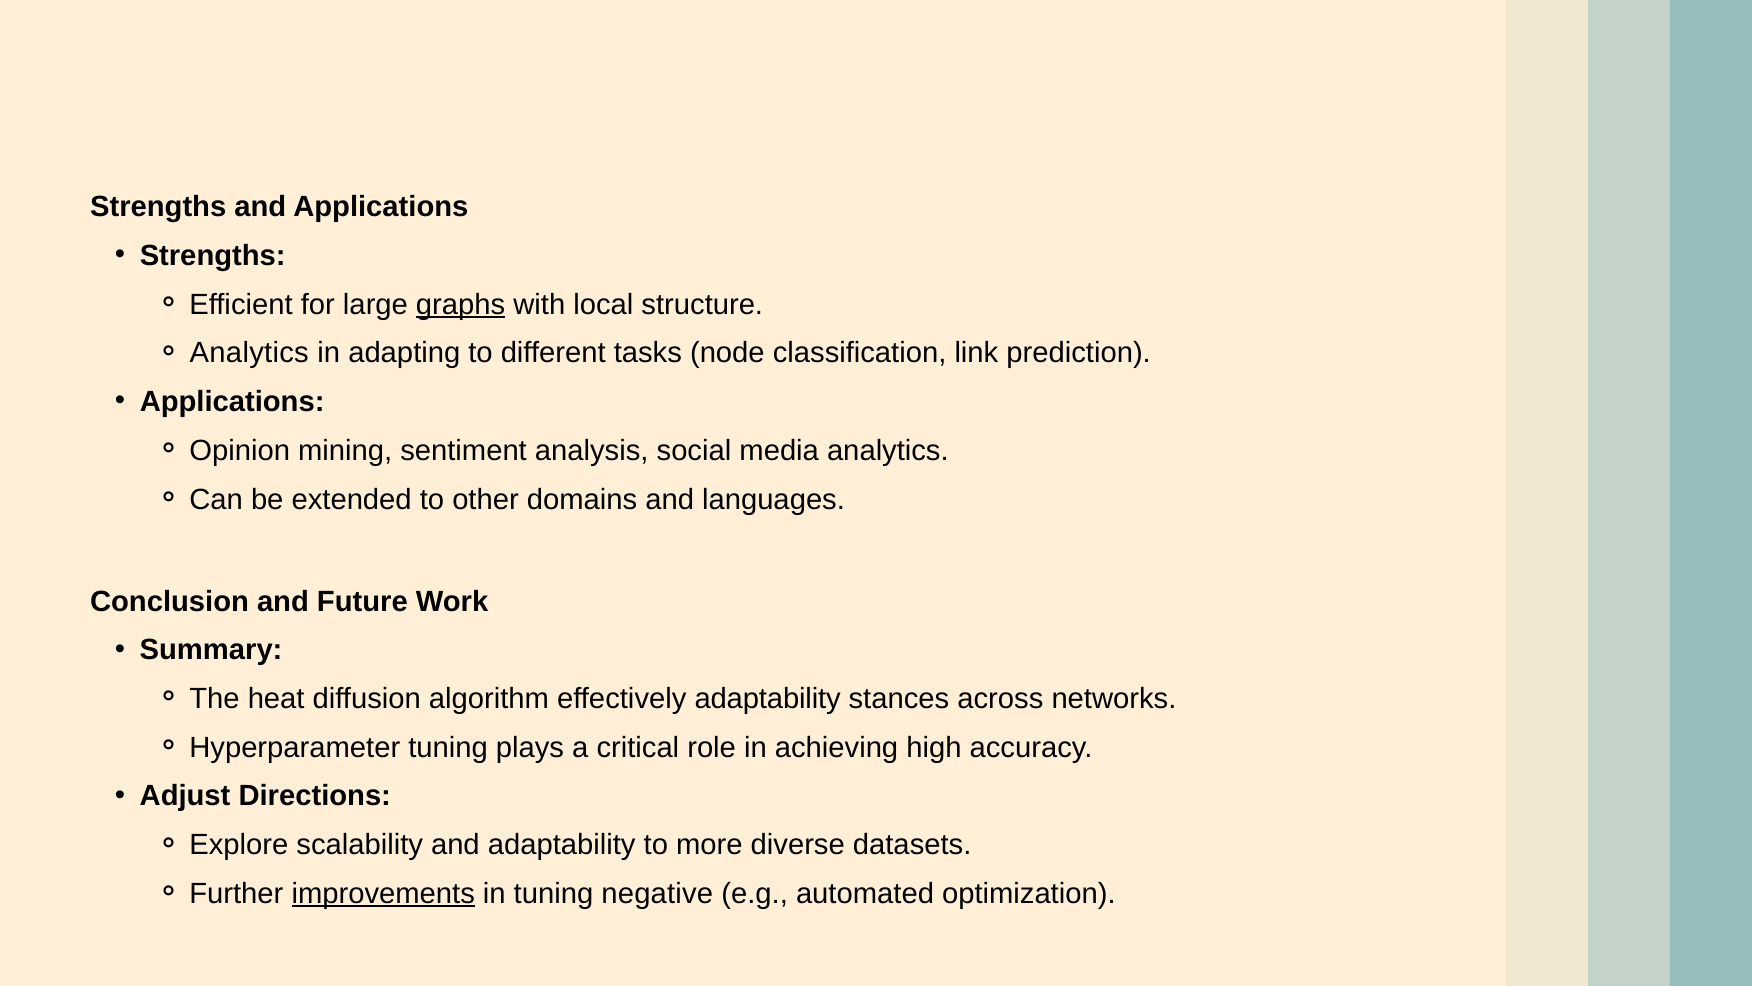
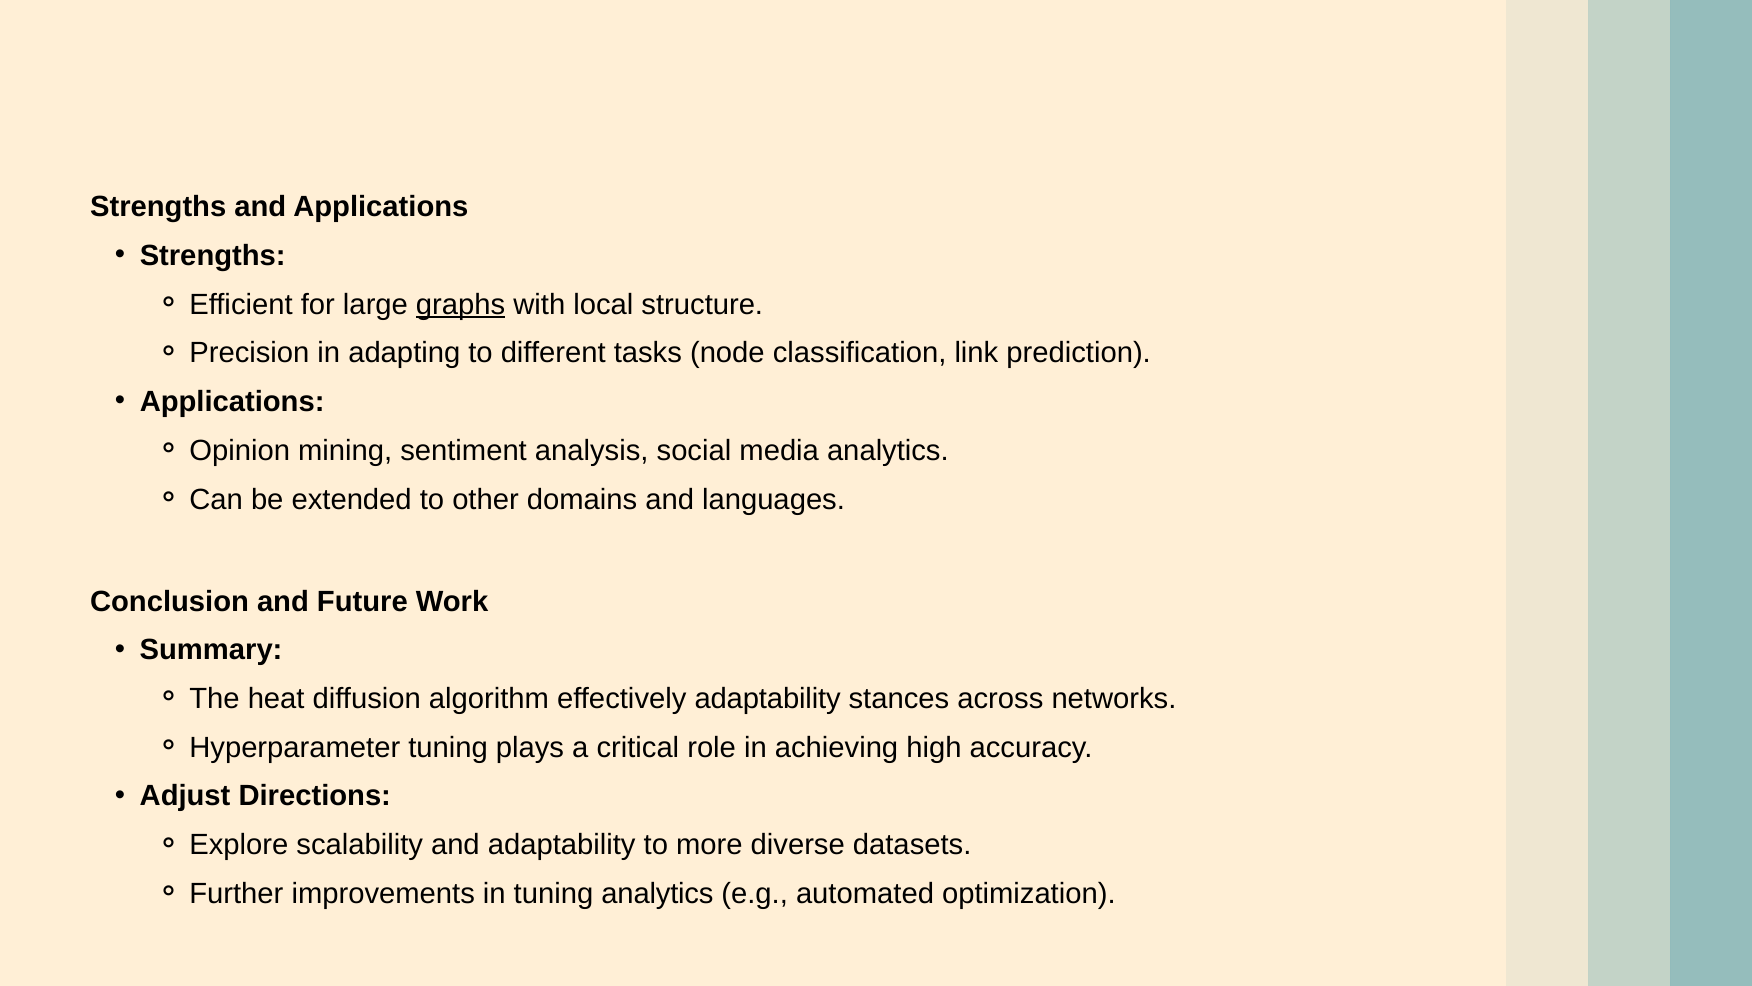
Analytics: Analytics -> Precision (249, 353)
improvements underline: present -> none (383, 893)
tuning negative: negative -> analytics (657, 893)
